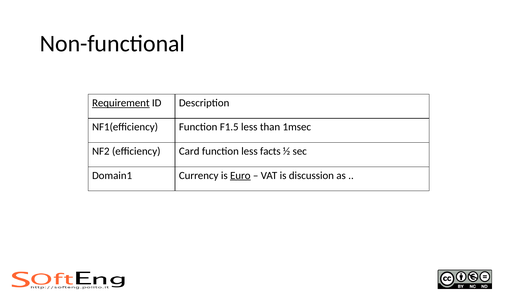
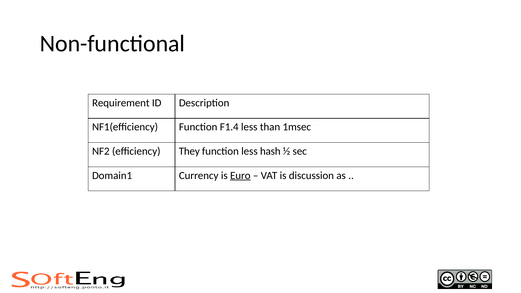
Requirement underline: present -> none (121, 103)
F1.5: F1.5 -> F1.4 (229, 127)
Card: Card -> They (189, 151)
facts: facts -> hash (270, 151)
